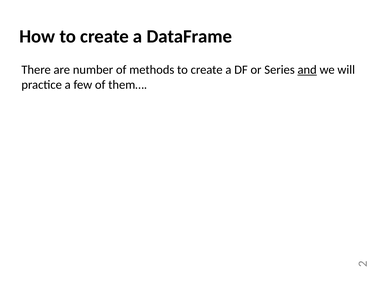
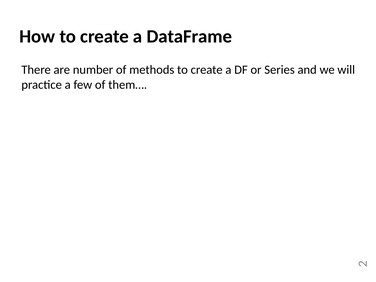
and underline: present -> none (307, 70)
